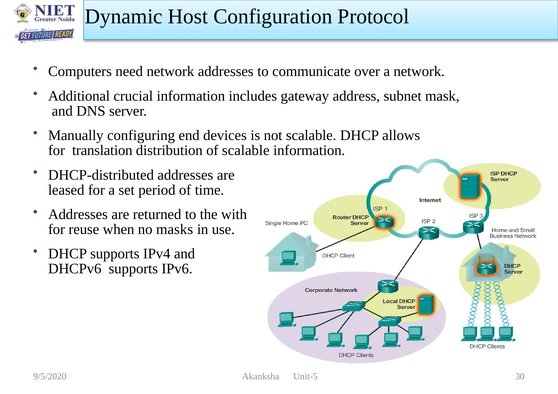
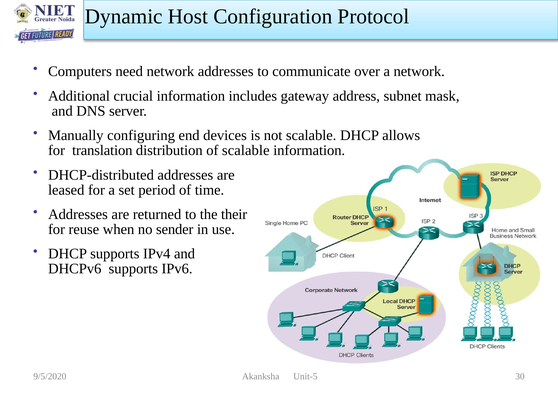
with: with -> their (234, 214)
masks: masks -> sender (175, 230)
